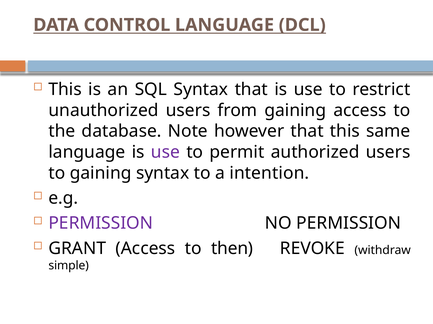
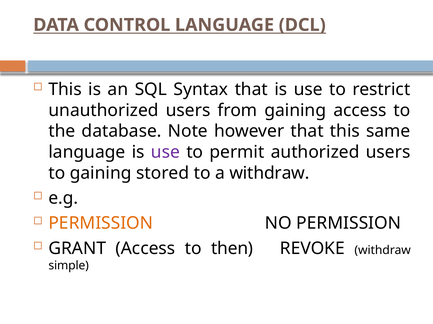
gaining syntax: syntax -> stored (163, 173)
a intention: intention -> withdraw (269, 173)
PERMISSION colour: purple -> orange (101, 224)
